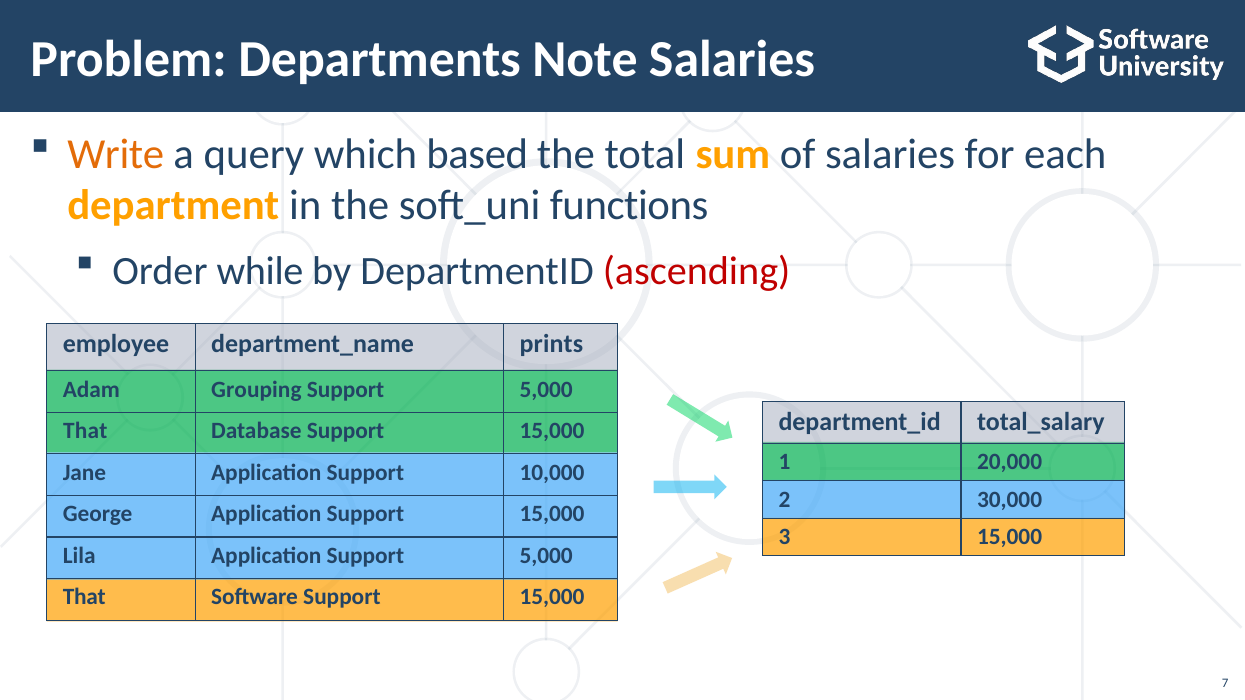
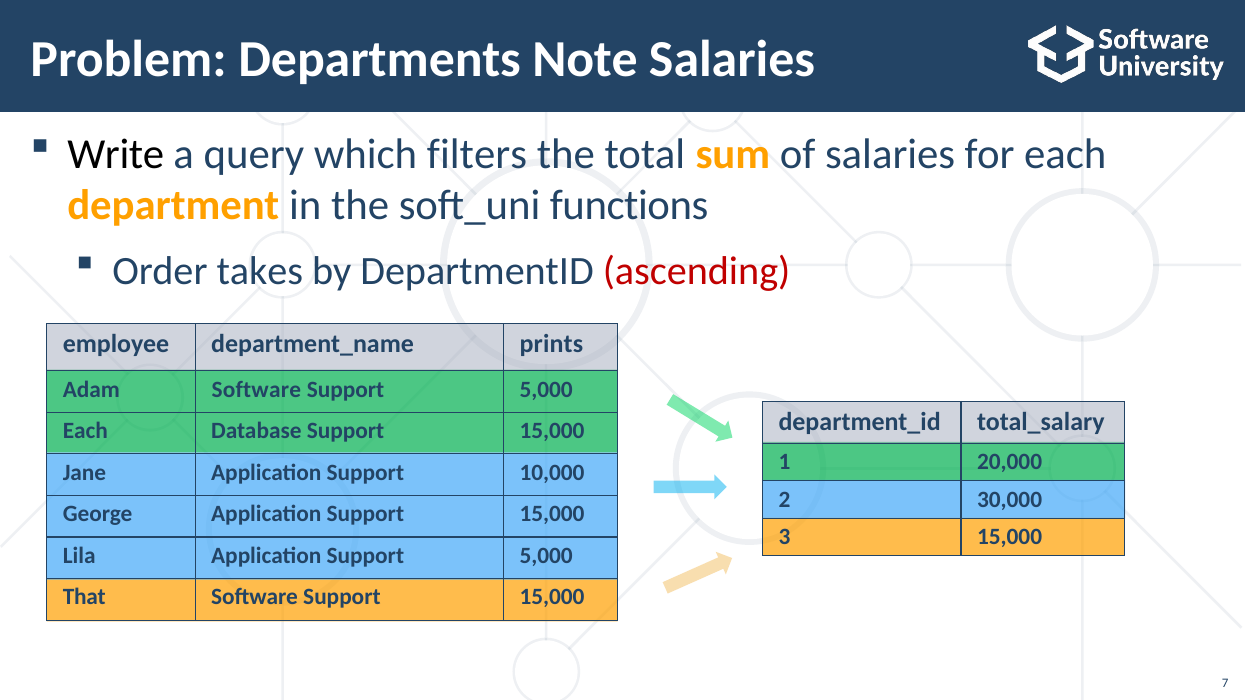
Write colour: orange -> black (116, 155)
based: based -> filters (477, 155)
while: while -> takes (260, 271)
Adam Grouping: Grouping -> Software (256, 390)
That: That -> Each (85, 431)
